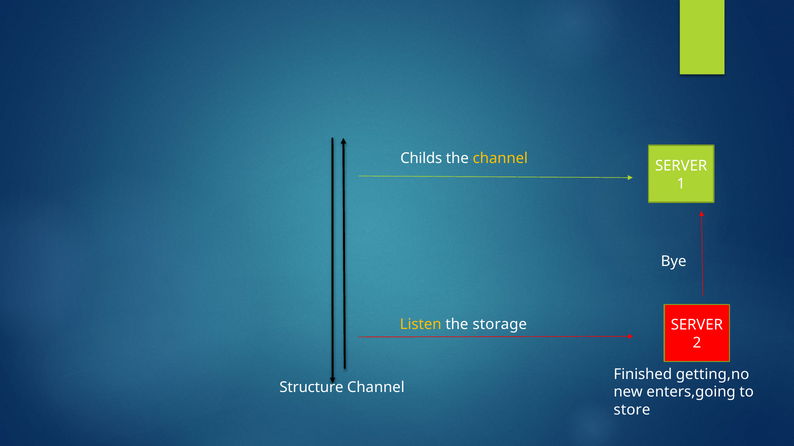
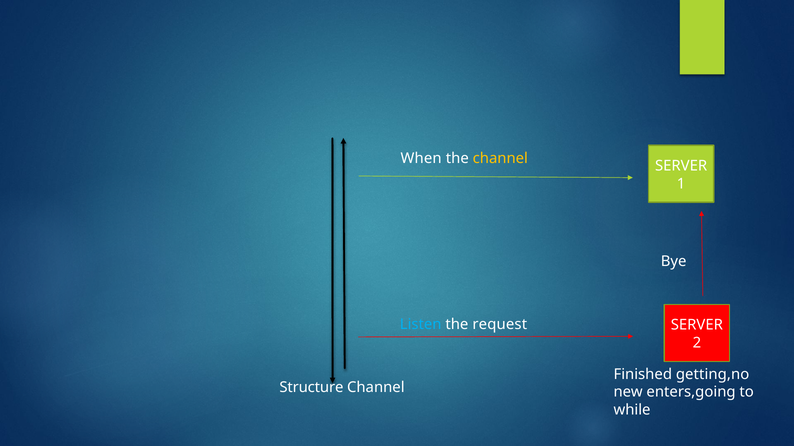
Childs: Childs -> When (421, 158)
Listen colour: yellow -> light blue (421, 325)
storage: storage -> request (500, 325)
store: store -> while (632, 410)
